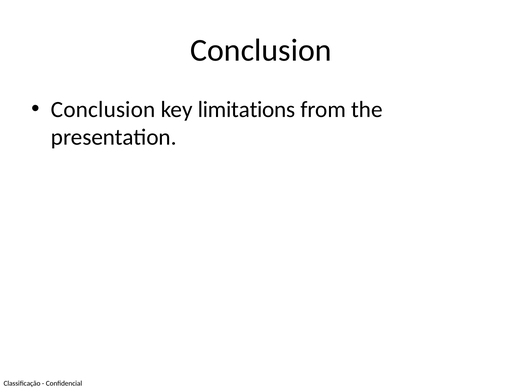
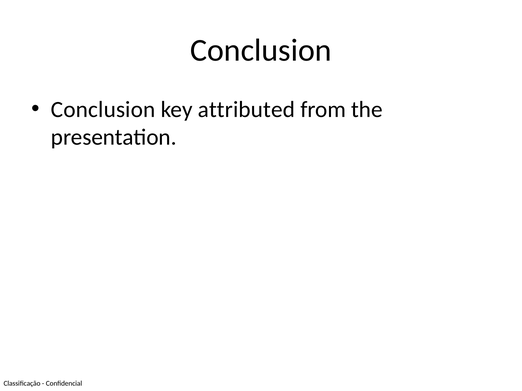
limitations: limitations -> attributed (246, 110)
